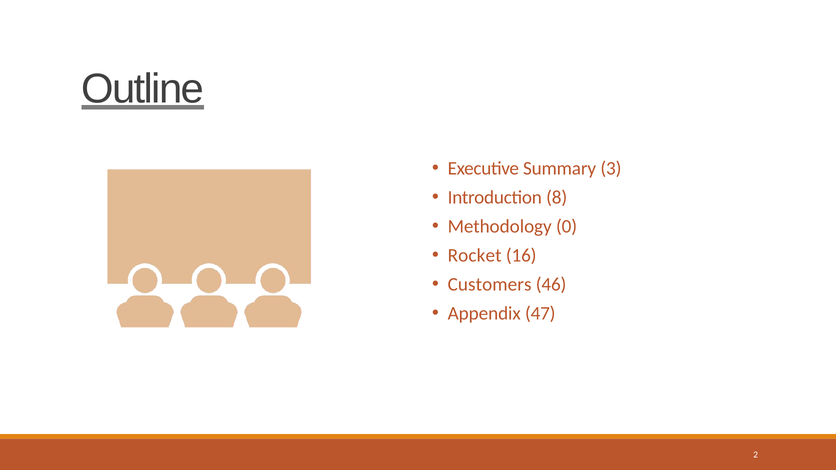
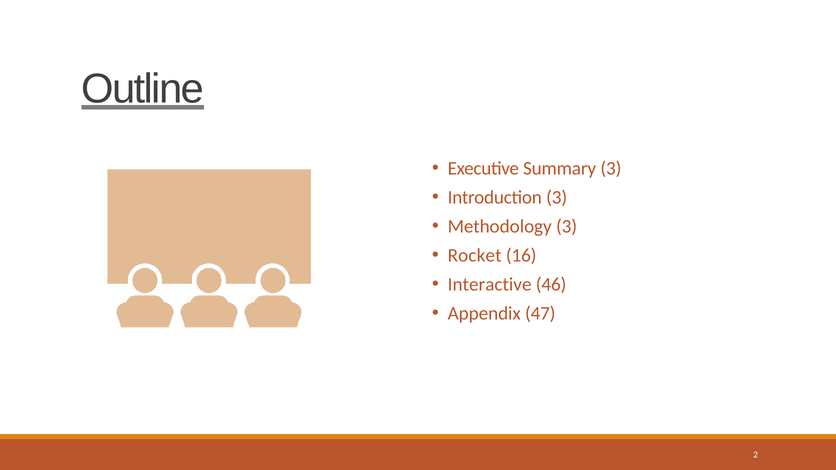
Introduction 8: 8 -> 3 (557, 197)
Methodology 0: 0 -> 3 (567, 227)
Customers: Customers -> Interactive (490, 285)
